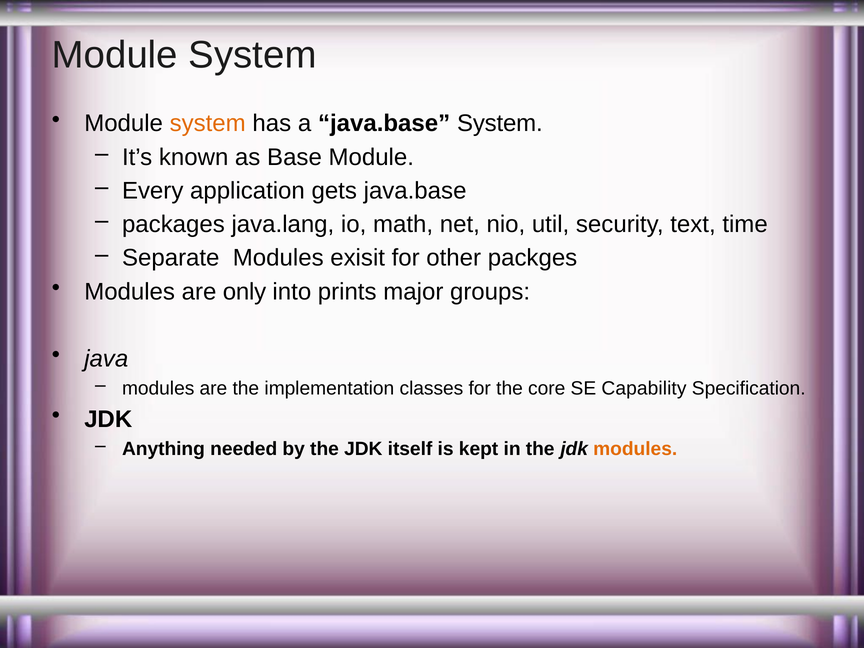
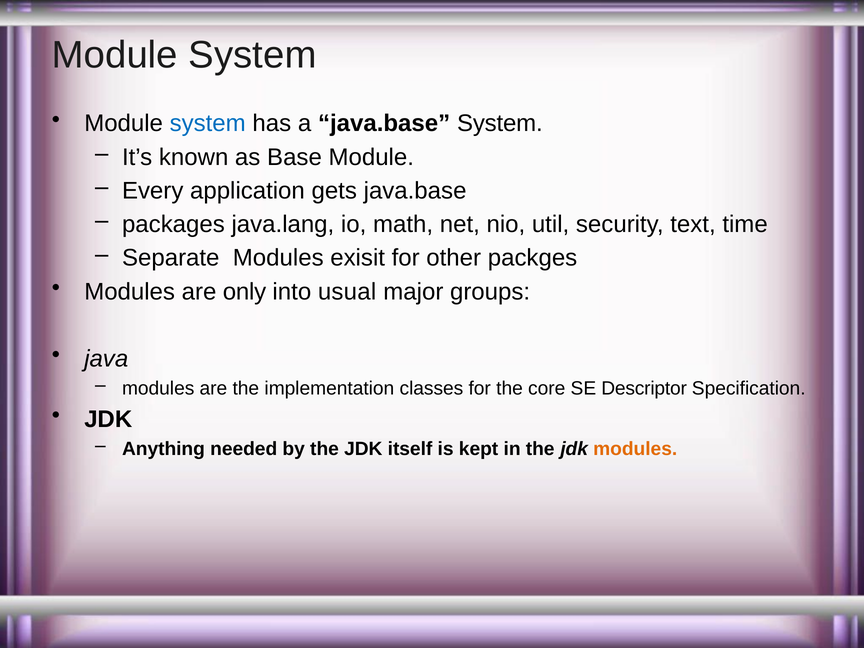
system colour: orange -> blue (208, 124)
prints: prints -> usual (347, 292)
Capability: Capability -> Descriptor (644, 388)
